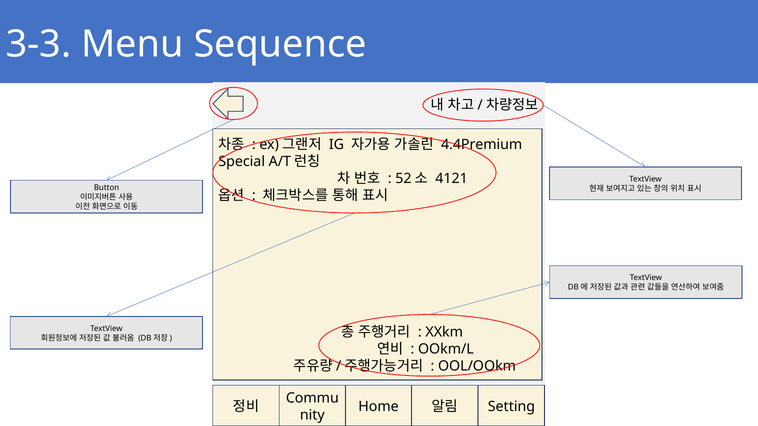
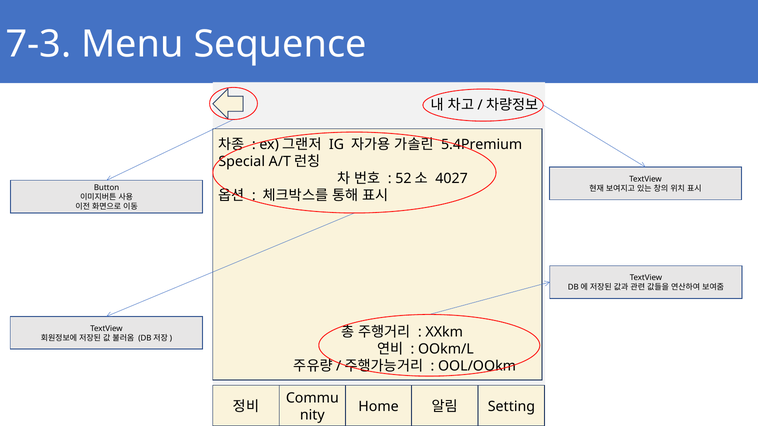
3-3: 3-3 -> 7-3 (38, 44)
4.4Premium: 4.4Premium -> 5.4Premium (482, 145)
4121: 4121 -> 4027 (452, 179)
